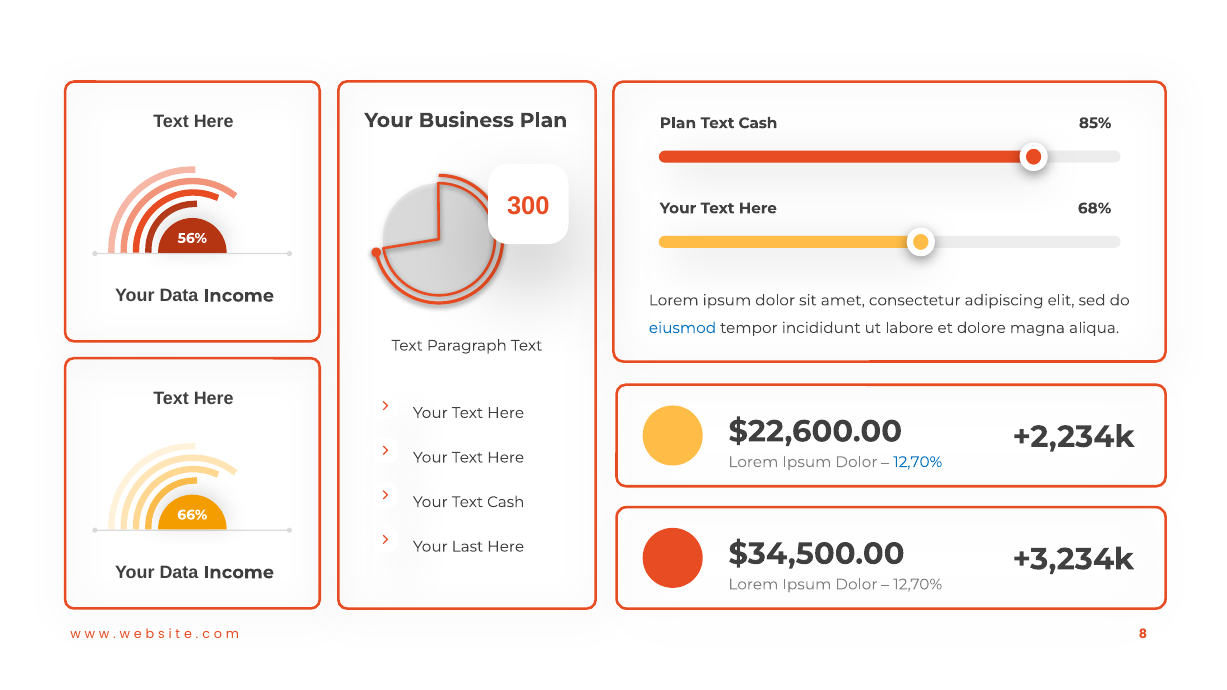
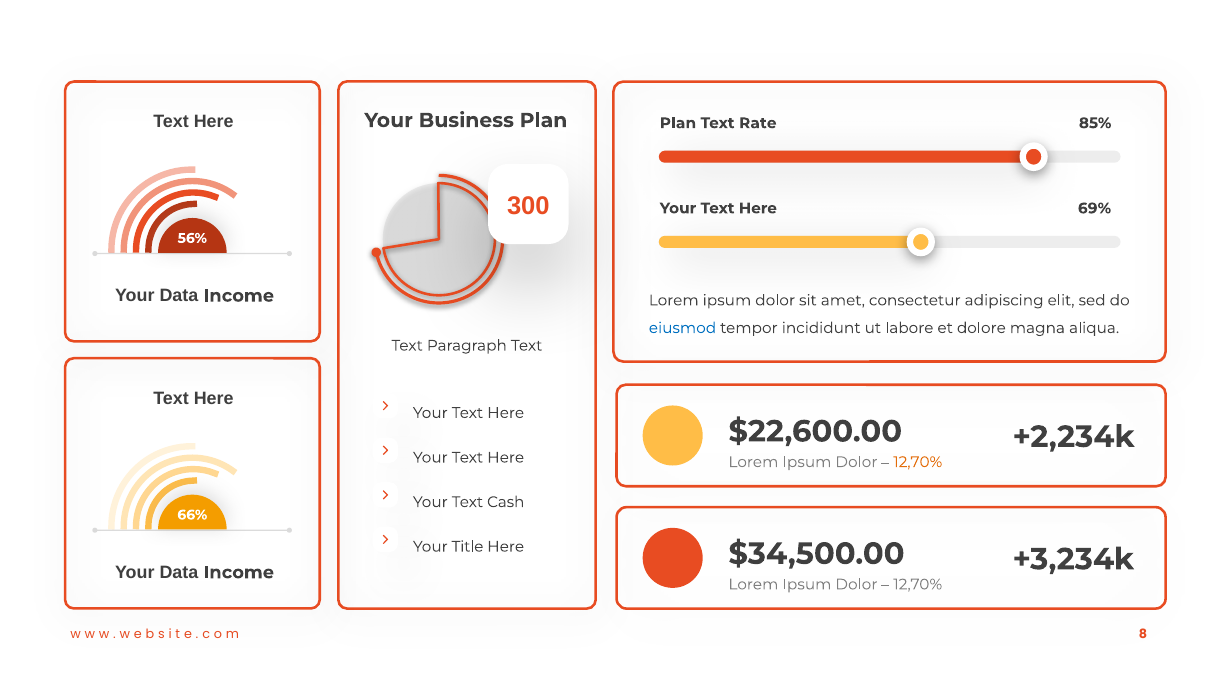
Cash: Cash -> Rate (758, 123)
68%: 68% -> 69% (1094, 208)
12,70% colour: blue -> orange (918, 462)
Last: Last -> Title (467, 547)
